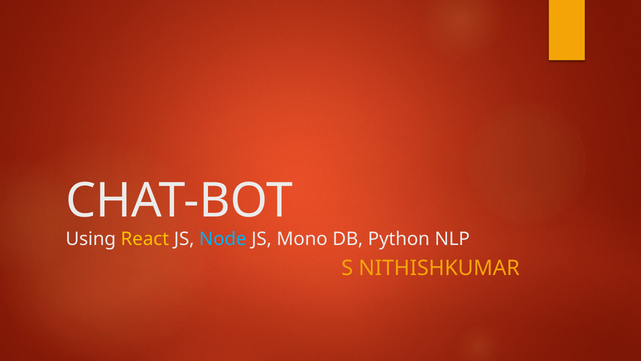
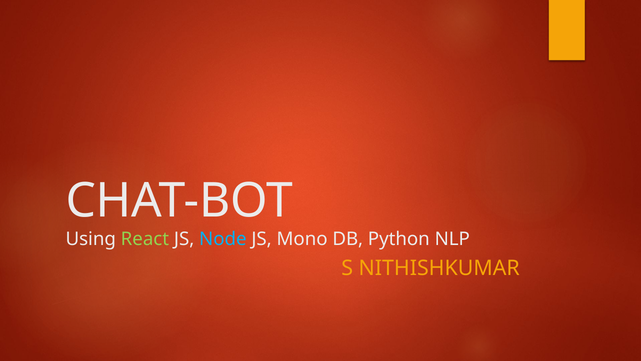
React colour: yellow -> light green (145, 239)
